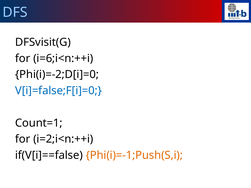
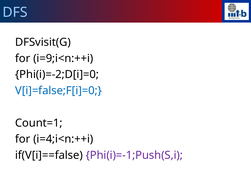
i=6;i<n:++i: i=6;i<n:++i -> i=9;i<n:++i (63, 58)
i=2;i<n:++i: i=2;i<n:++i -> i=4;i<n:++i (63, 139)
Phi(i)=-1;Push(S,i colour: orange -> purple (134, 155)
